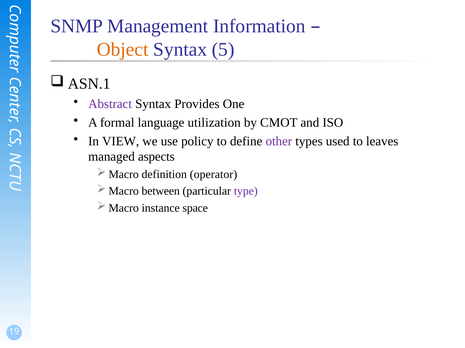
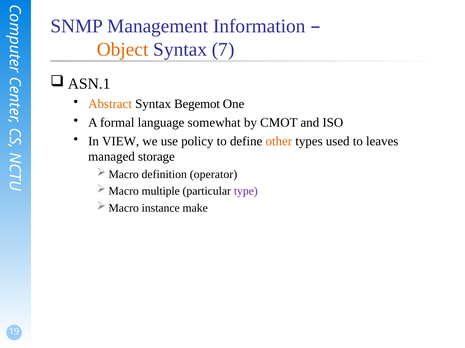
5: 5 -> 7 (223, 49)
Abstract colour: purple -> orange (110, 104)
Provides: Provides -> Begemot (197, 104)
utilization: utilization -> somewhat (214, 123)
other colour: purple -> orange (279, 142)
aspects: aspects -> storage (156, 157)
between: between -> multiple (161, 191)
space: space -> make (195, 208)
